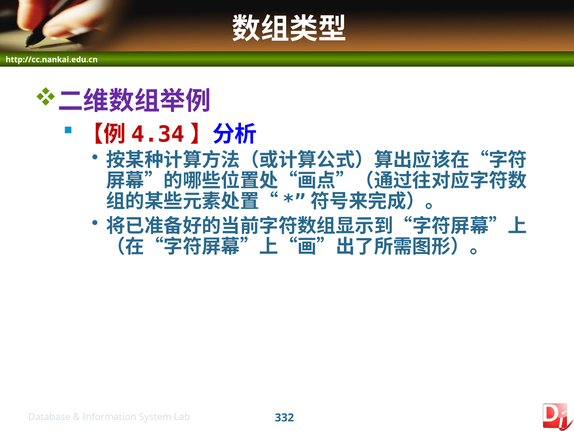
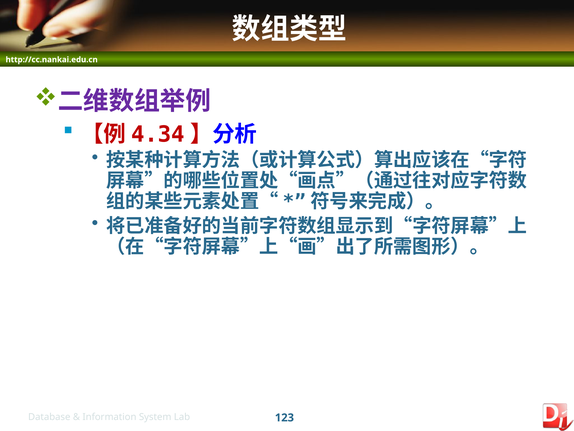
332: 332 -> 123 (284, 417)
